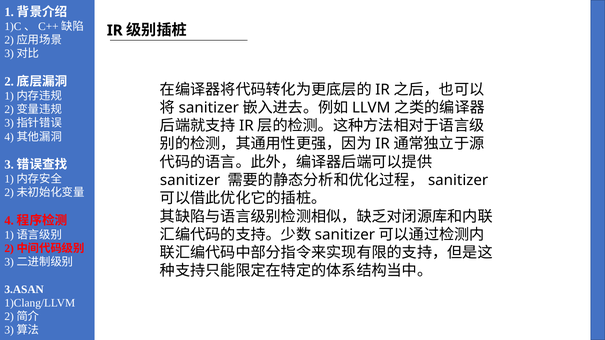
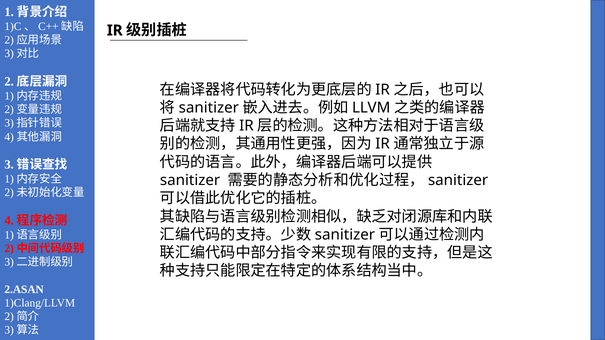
3.ASAN: 3.ASAN -> 2.ASAN (24, 290)
